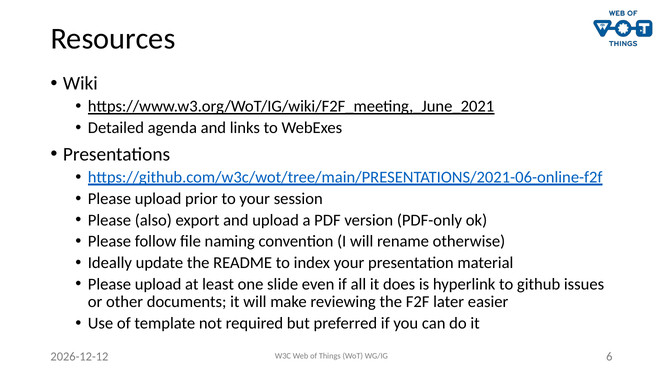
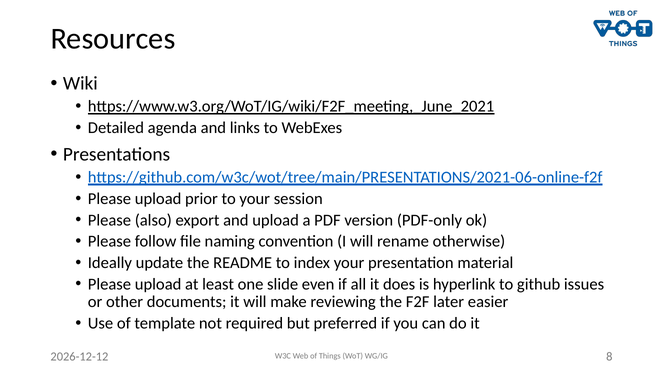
6: 6 -> 8 (609, 356)
